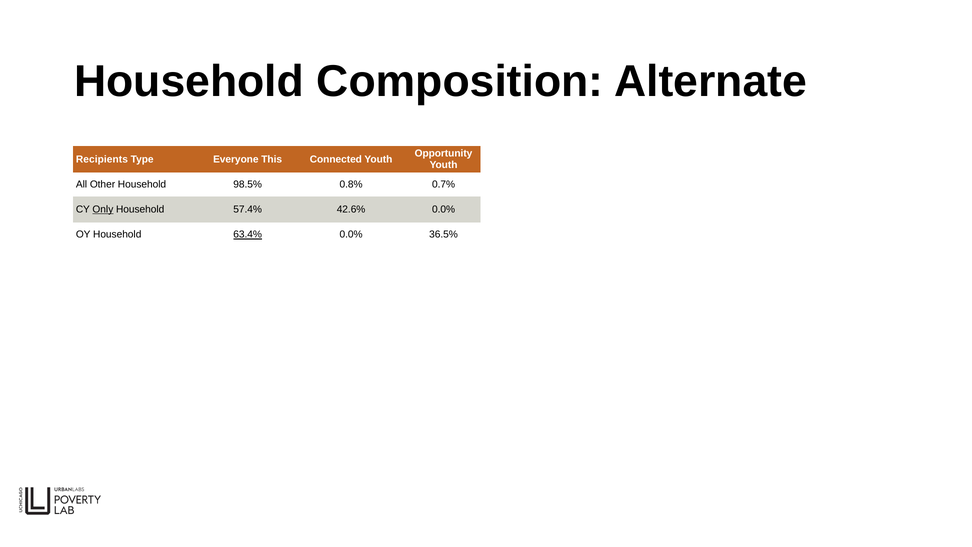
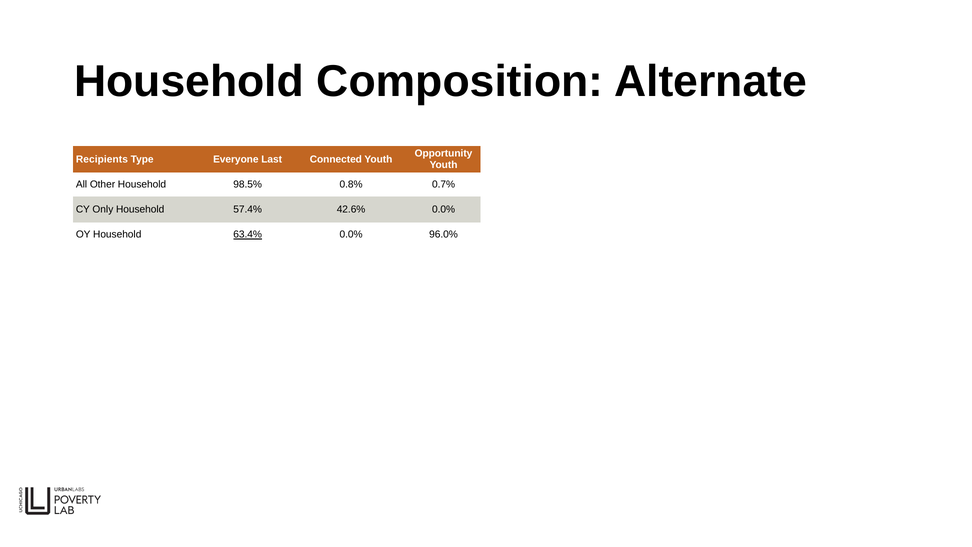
This: This -> Last (272, 159)
Only underline: present -> none (103, 209)
36.5%: 36.5% -> 96.0% (444, 235)
